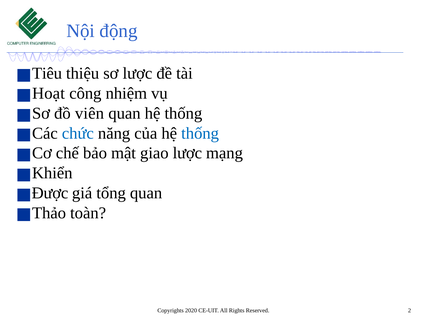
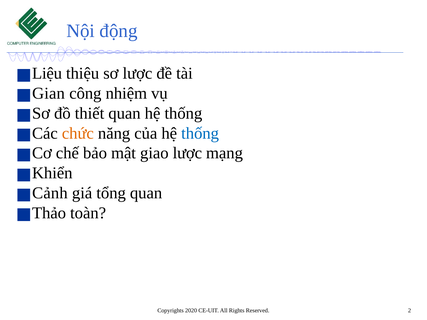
Tiêu: Tiêu -> Liệu (47, 74)
Hoạt: Hoạt -> Gian (48, 93)
viên: viên -> thiết (90, 113)
chức colour: blue -> orange (78, 133)
Được: Được -> Cảnh (50, 193)
